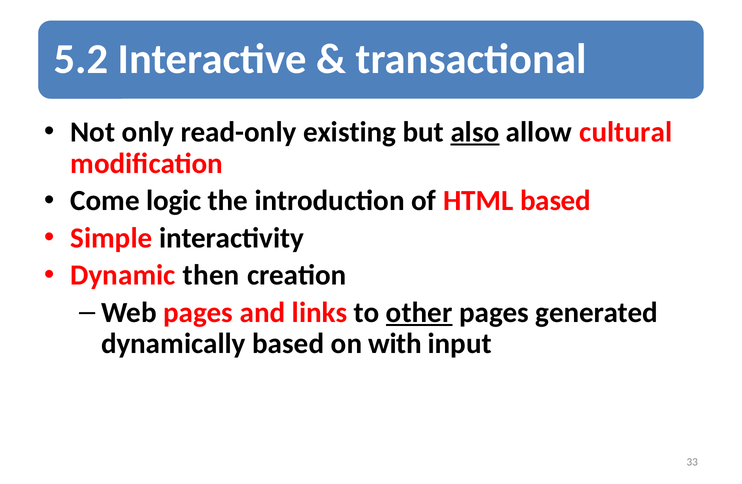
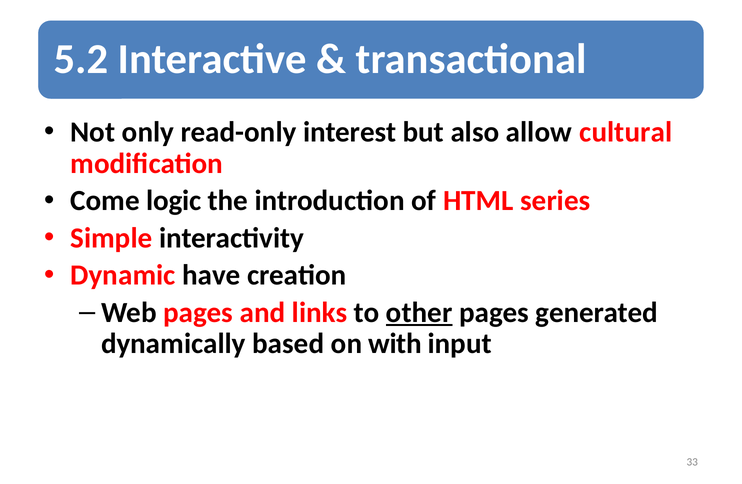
existing: existing -> interest (350, 132)
also underline: present -> none (475, 132)
HTML based: based -> series (555, 201)
then: then -> have (211, 275)
